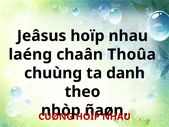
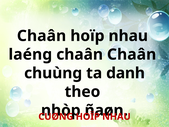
Jeâsus: Jeâsus -> Chaân (42, 36)
chaân Thoûa: Thoûa -> Chaân (132, 54)
